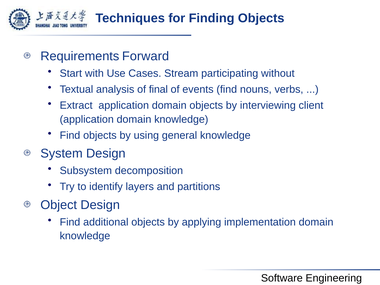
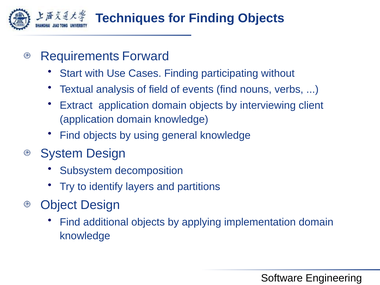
Cases Stream: Stream -> Finding (181, 73)
final: final -> field (158, 89)
